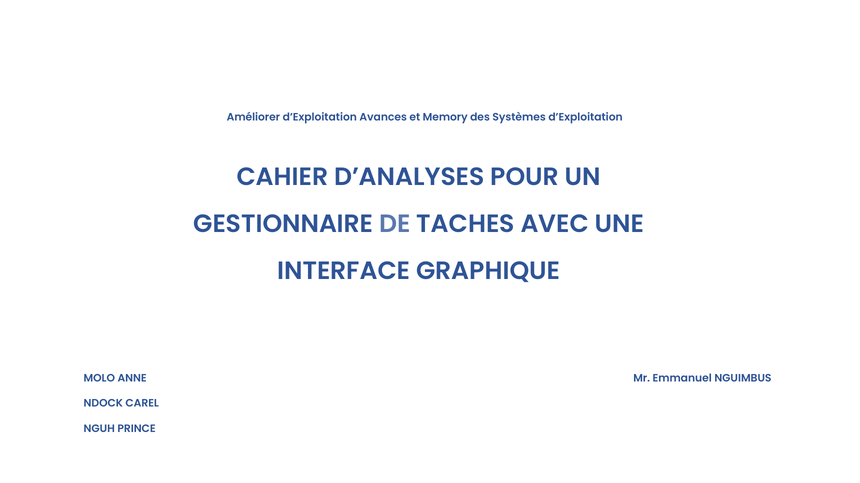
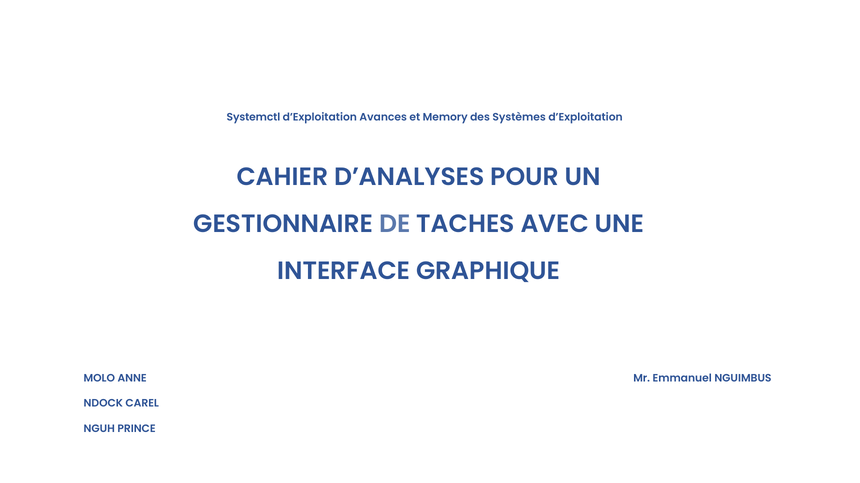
Améliorer: Améliorer -> Systemctl (253, 117)
